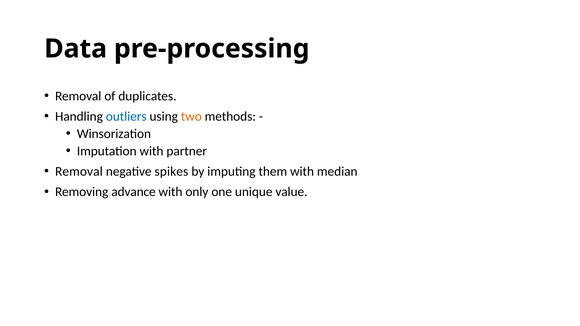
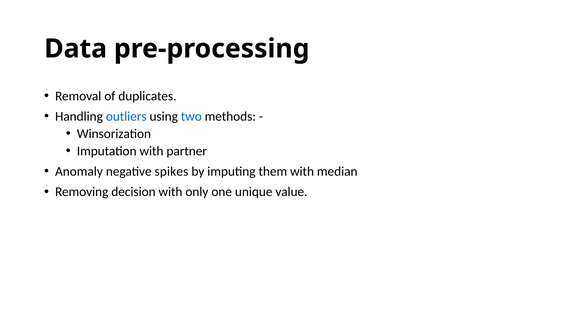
two colour: orange -> blue (191, 116)
Removal: Removal -> Anomaly (79, 172)
advance: advance -> decision (133, 192)
